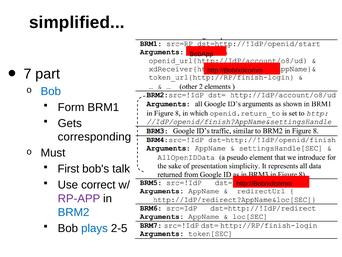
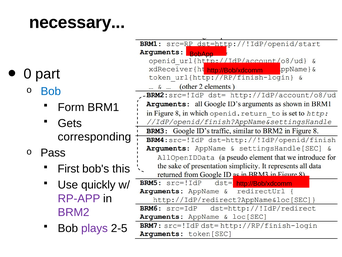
simplified: simplified -> necessary (77, 23)
7: 7 -> 0 (28, 74)
Must: Must -> Pass (53, 153)
talk: talk -> this (121, 169)
correct: correct -> quickly (98, 185)
BRM2 colour: blue -> purple (74, 212)
plays colour: blue -> purple (94, 228)
